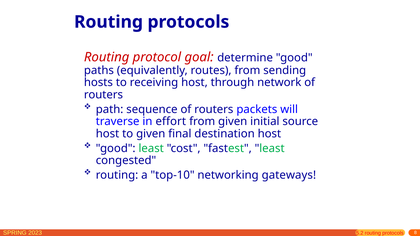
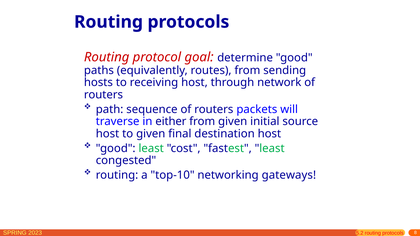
effort: effort -> either (171, 122)
